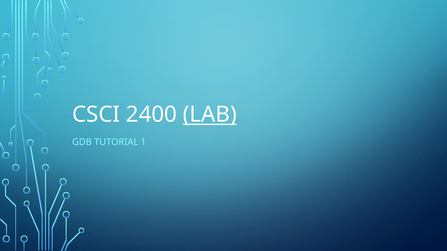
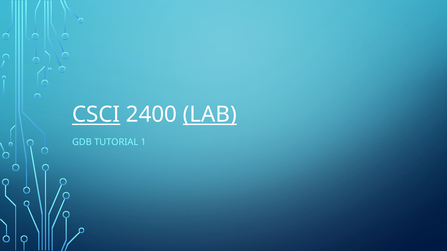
CSCI underline: none -> present (96, 115)
